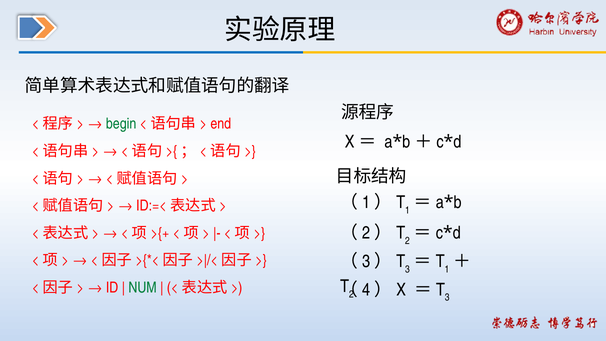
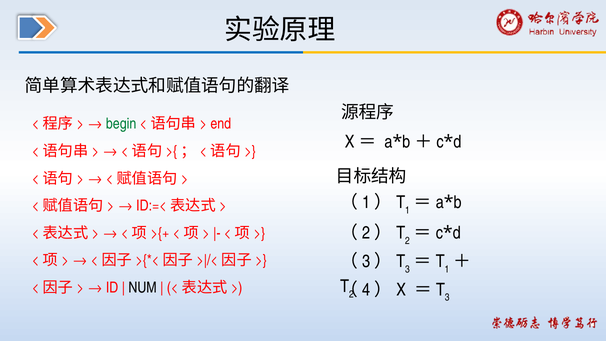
NUM colour: green -> black (143, 288)
